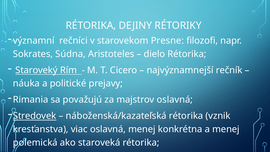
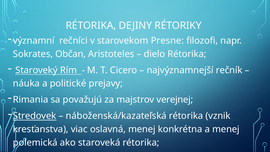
Súdna: Súdna -> Občan (71, 54)
majstrov oslavná: oslavná -> verejnej (175, 100)
